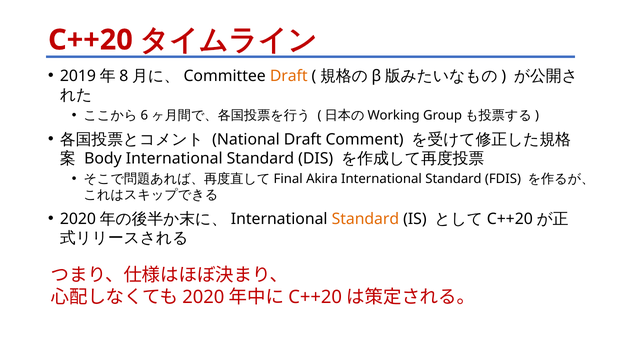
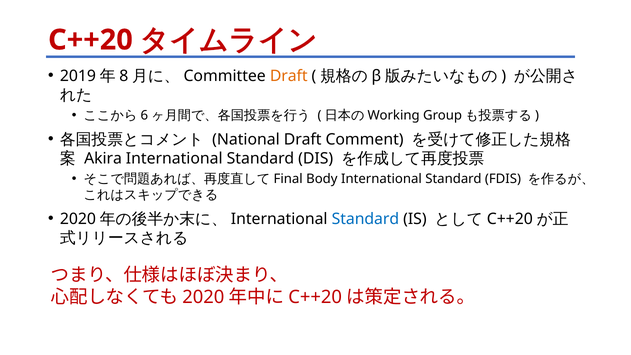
Body: Body -> Akira (103, 158)
Akira: Akira -> Body (322, 179)
Standard colour: orange -> blue (365, 219)
